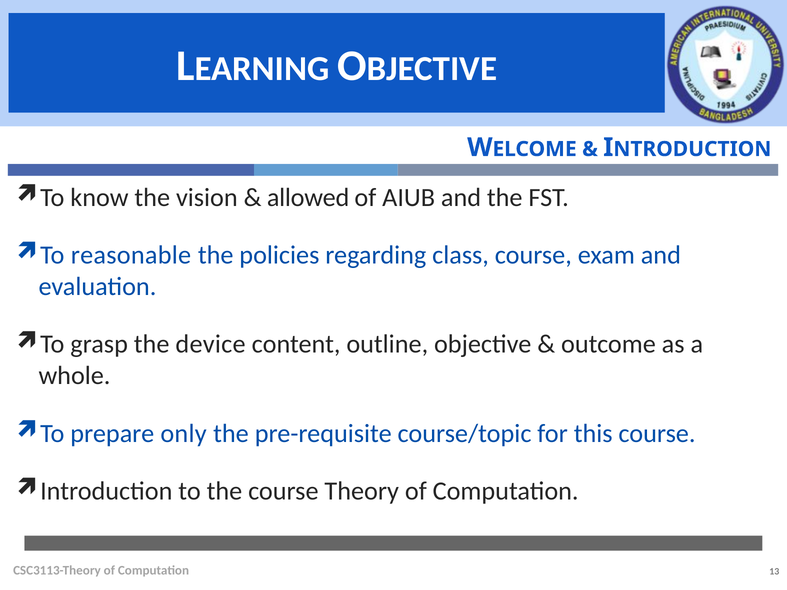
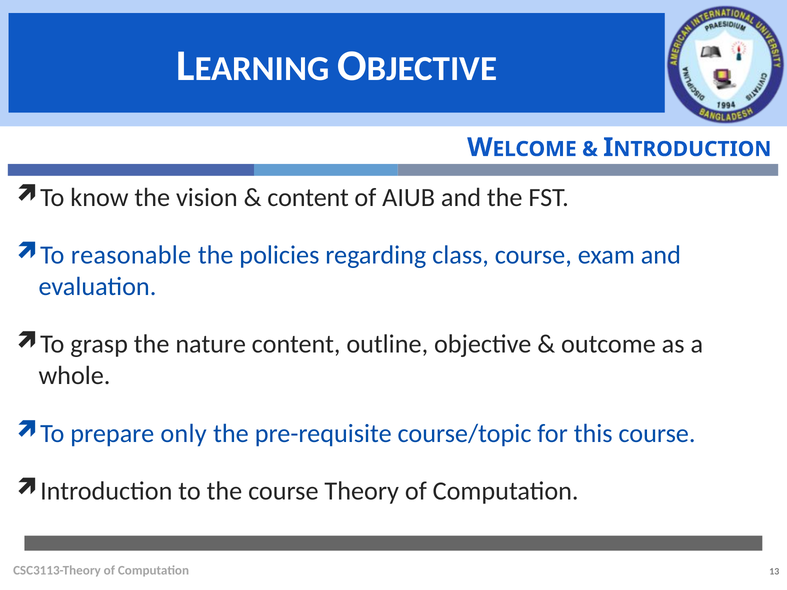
allowed: allowed -> content (308, 198)
device: device -> nature (211, 344)
